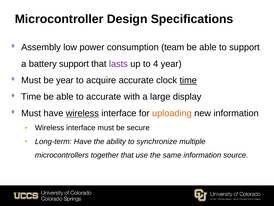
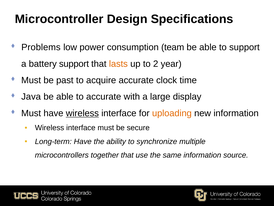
Assembly: Assembly -> Problems (41, 47)
lasts colour: purple -> orange (118, 64)
4: 4 -> 2 (156, 64)
be year: year -> past (65, 80)
time underline: present -> none (188, 80)
Time: Time -> Java (31, 97)
